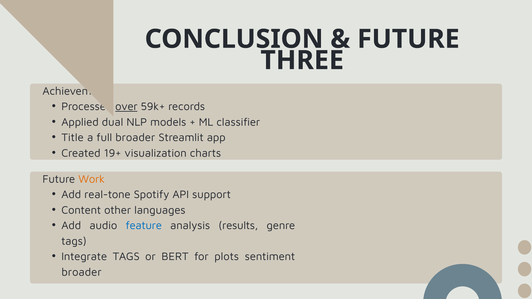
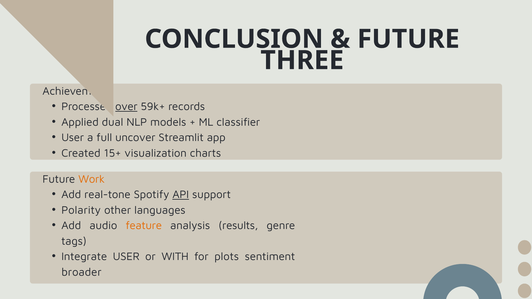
Title: Title -> User (73, 138)
full broader: broader -> uncover (135, 138)
19+: 19+ -> 15+ (113, 153)
API underline: none -> present (181, 195)
Content: Content -> Polarity (81, 210)
feature colour: blue -> orange (144, 226)
Integrate TAGS: TAGS -> USER (126, 257)
BERT: BERT -> WITH (175, 257)
